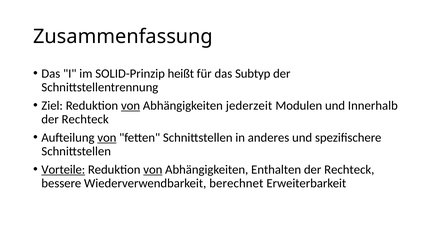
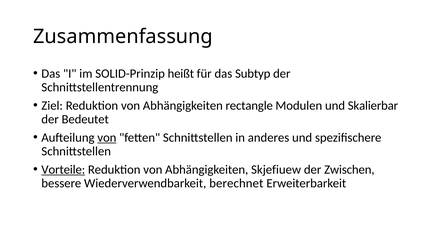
von underline: present -> none (131, 106)
jederzeit: jederzeit -> rectangle (249, 106)
Innerhalb: Innerhalb -> Skalierbar (373, 106)
Rechteck: Rechteck -> Bedeutet (85, 119)
von underline: present -> none (153, 170)
Enthalten: Enthalten -> Skjefiuew (276, 170)
Rechteck: Rechteck -> Zwischen (349, 170)
